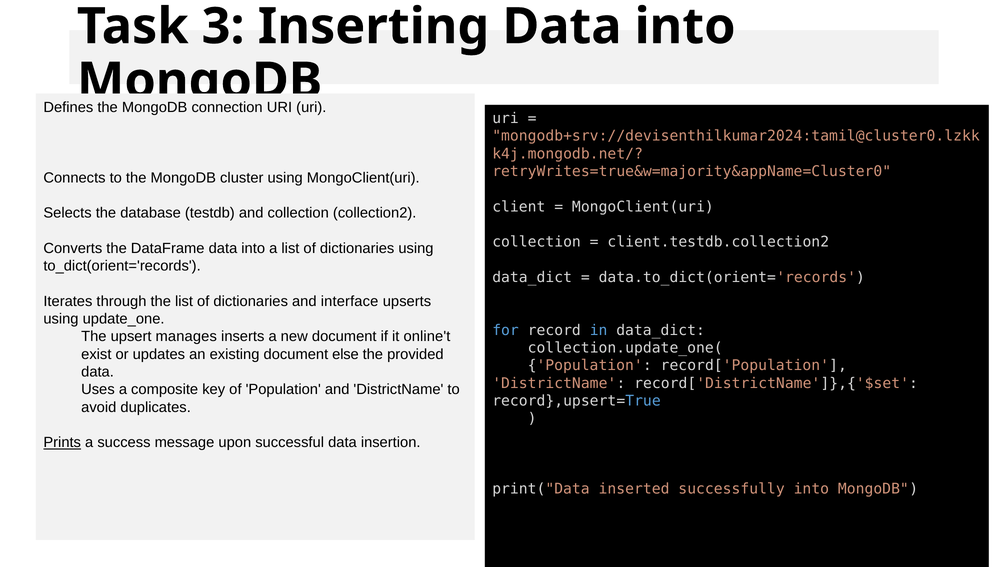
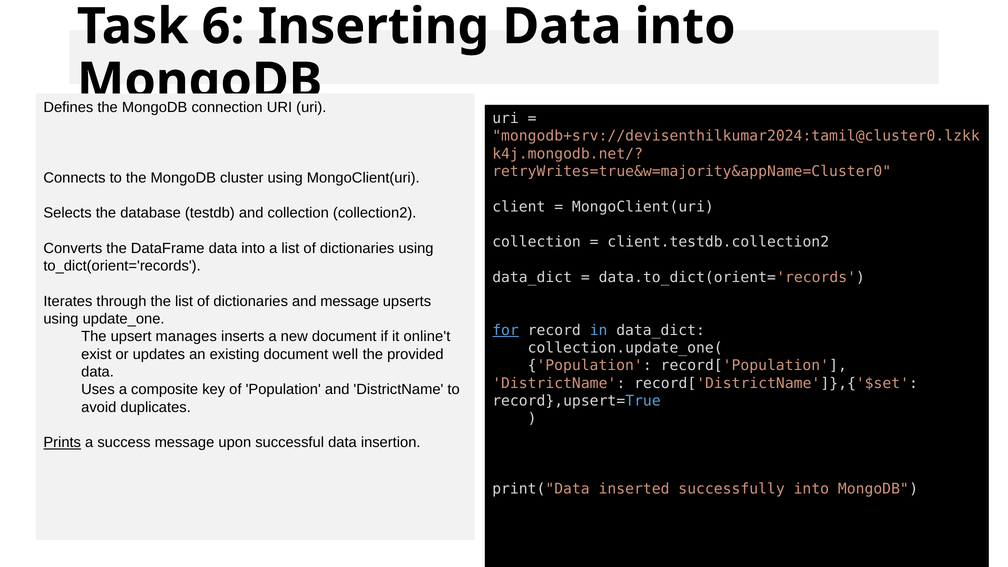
3: 3 -> 6 (223, 27)
and interface: interface -> message (350, 301)
for underline: none -> present (506, 330)
else: else -> well (345, 354)
